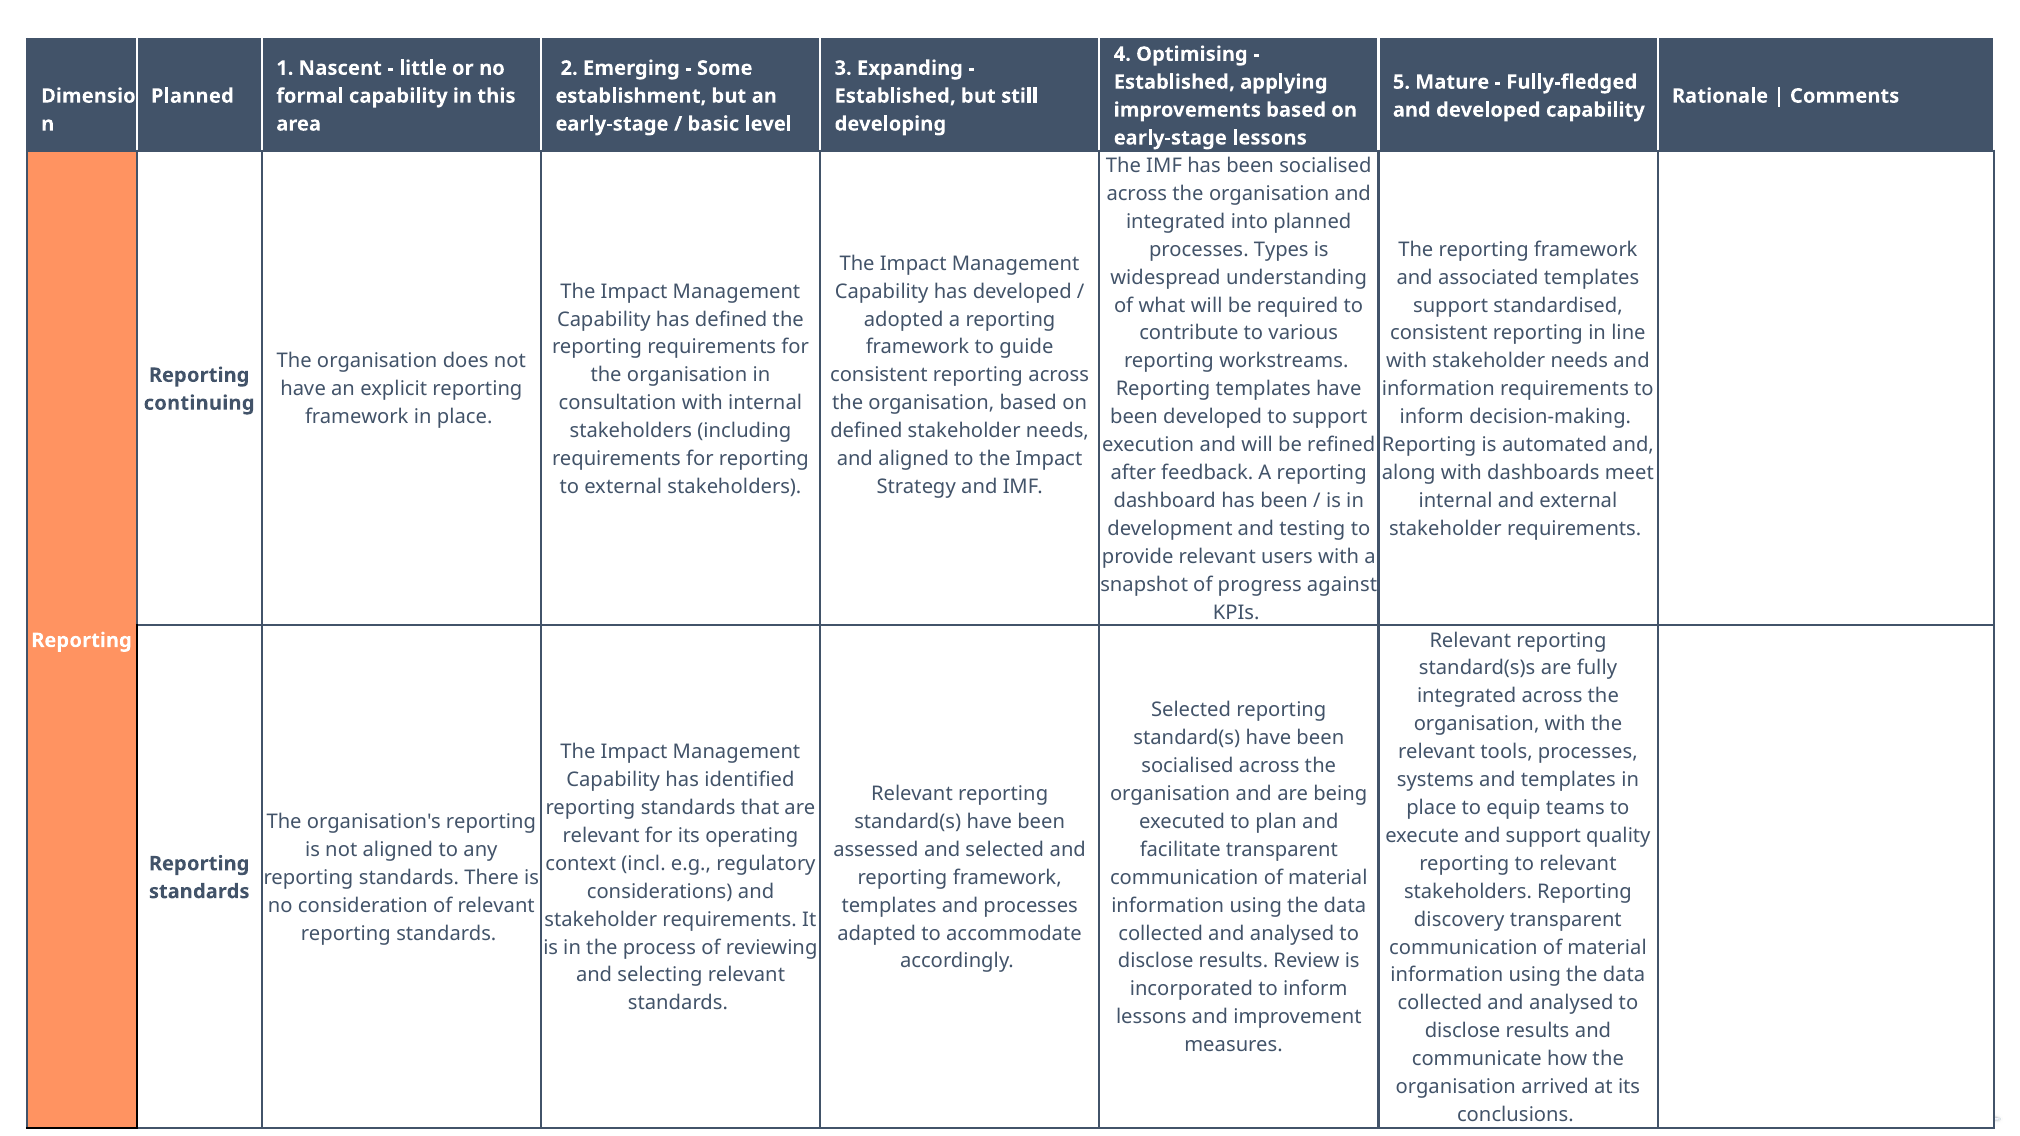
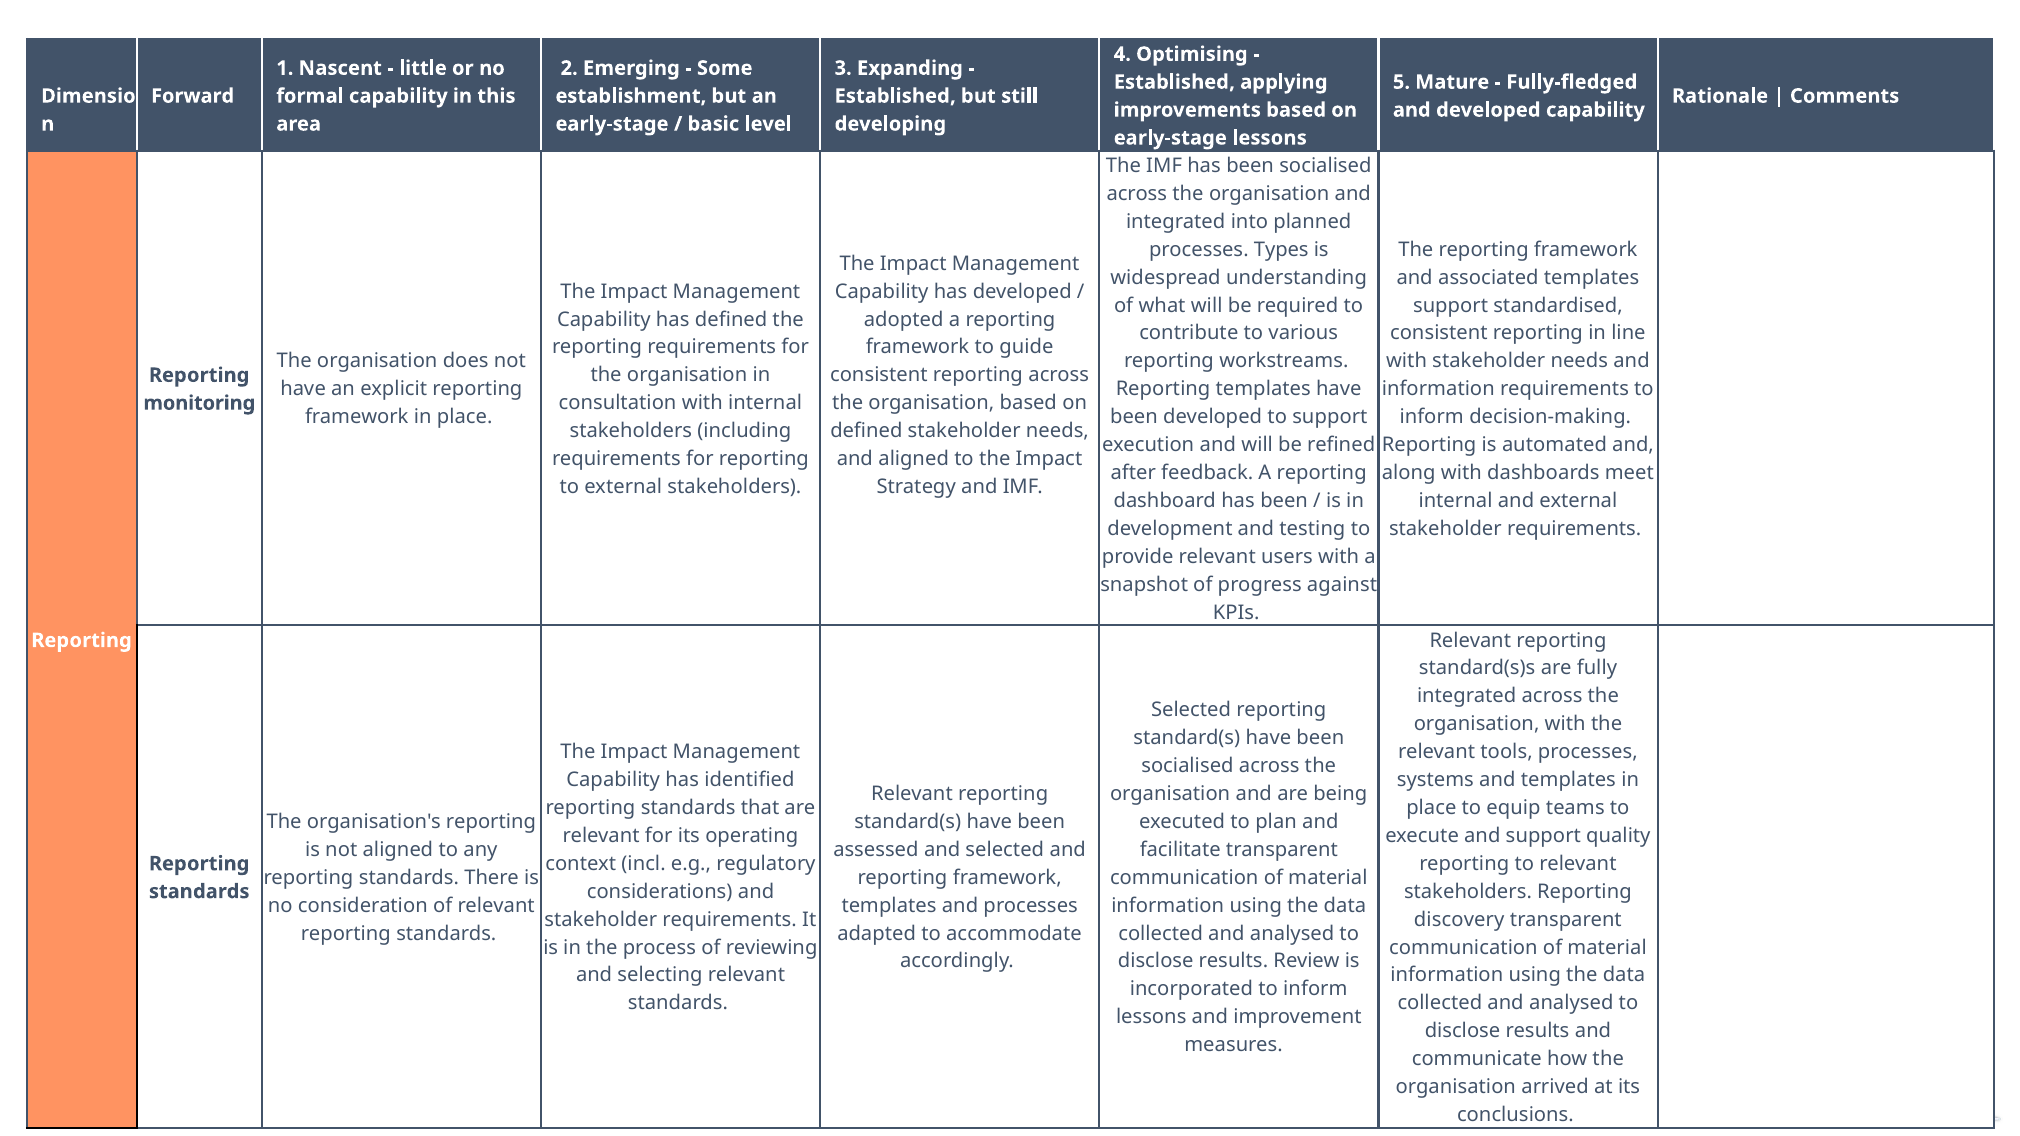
Planned: Planned -> Forward (193, 96)
continuing: continuing -> monitoring (199, 403)
